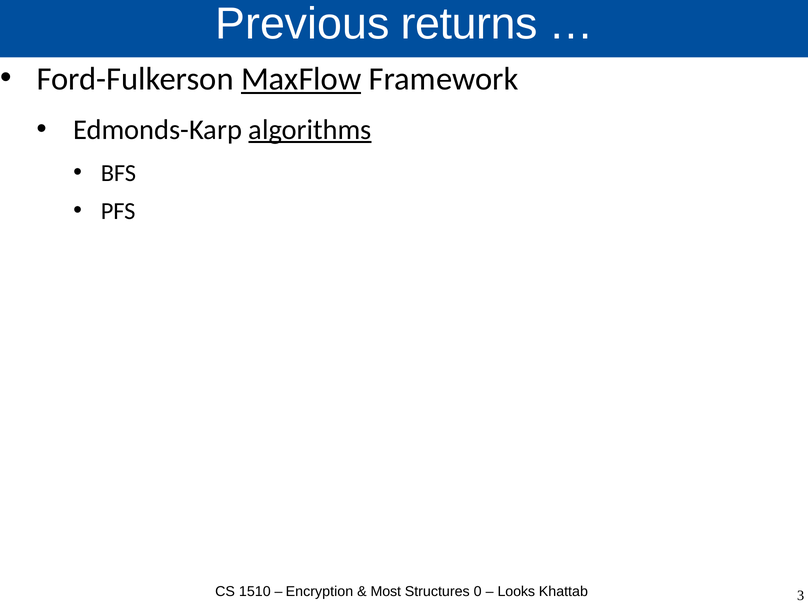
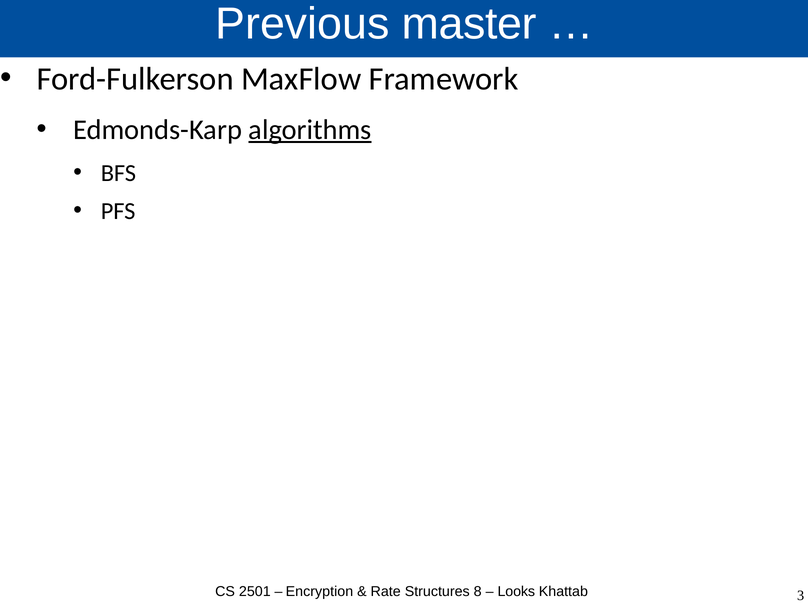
returns: returns -> master (469, 24)
MaxFlow underline: present -> none (301, 79)
1510: 1510 -> 2501 (255, 591)
Most: Most -> Rate (386, 591)
0: 0 -> 8 (478, 591)
